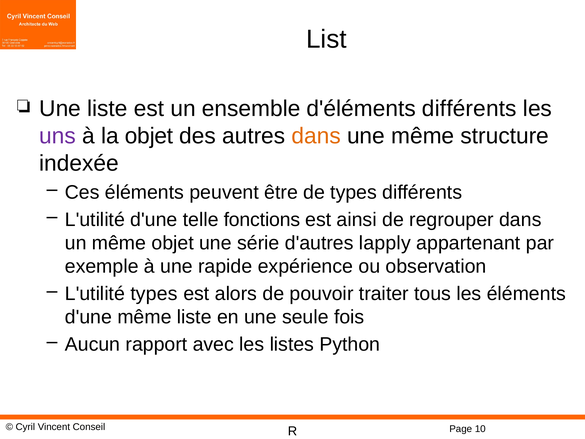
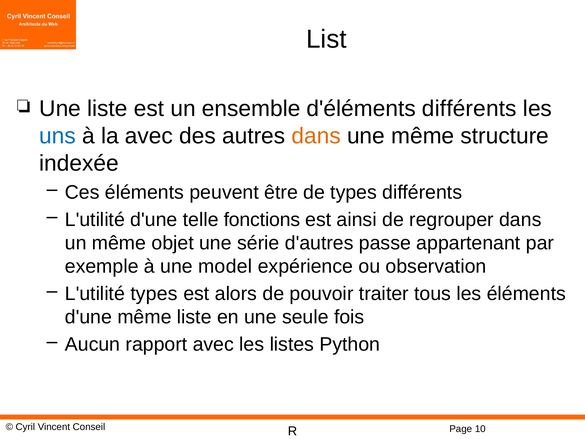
uns colour: purple -> blue (58, 136)
la objet: objet -> avec (149, 136)
lapply: lapply -> passe (385, 243)
rapide: rapide -> model (225, 266)
